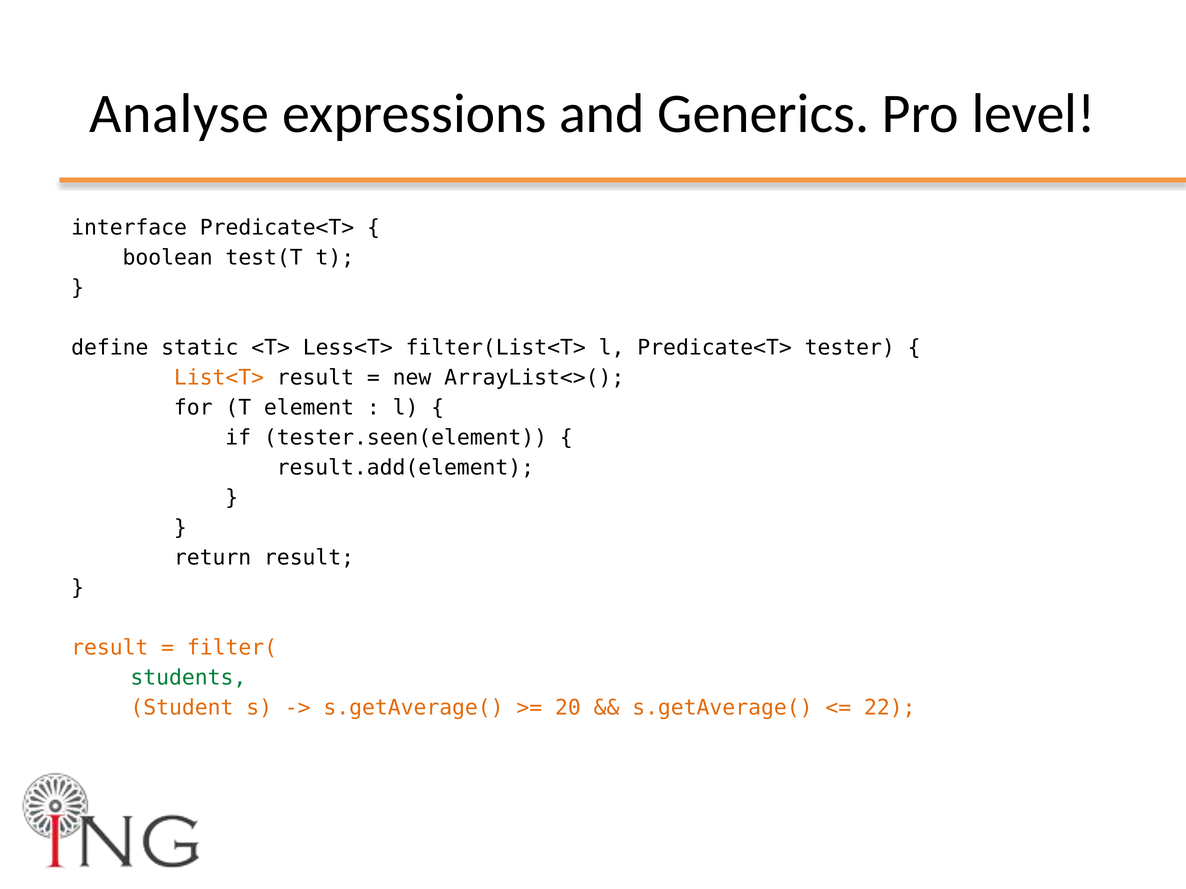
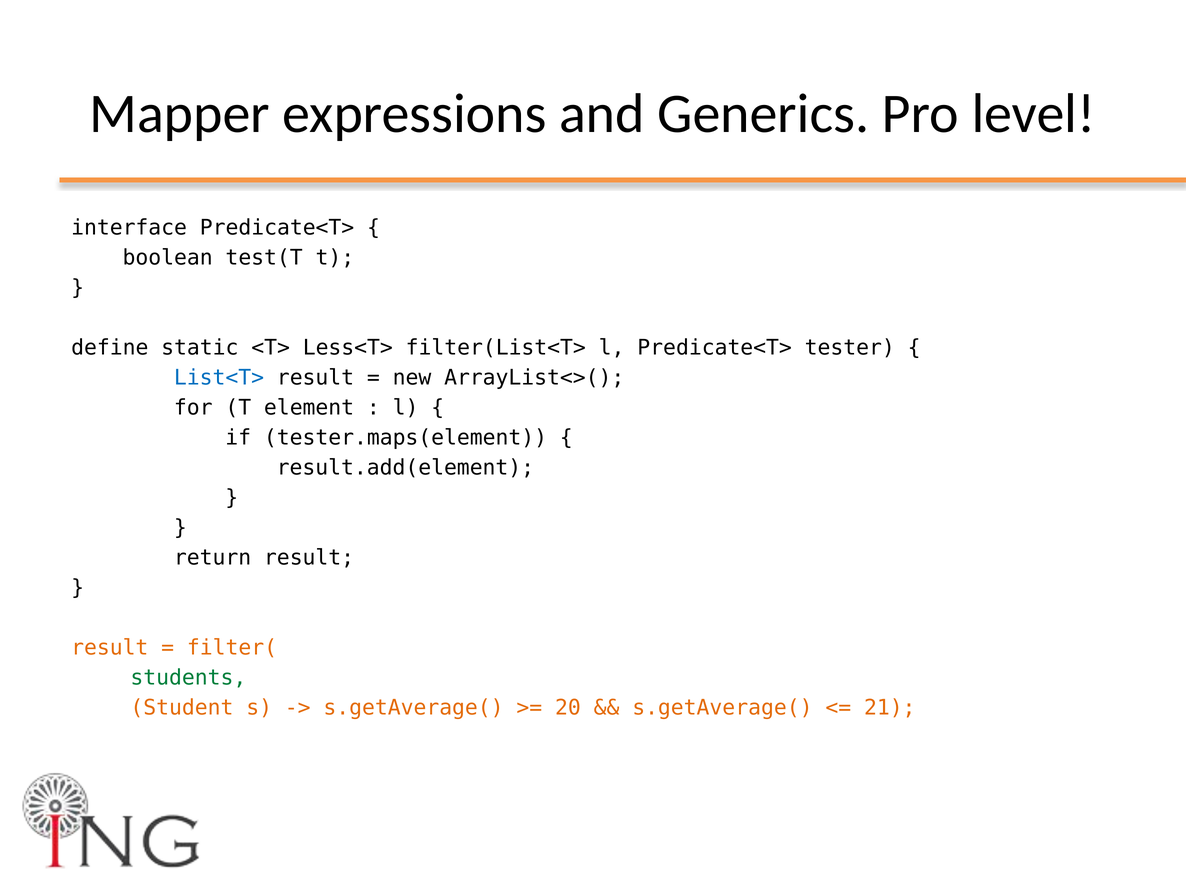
Analyse: Analyse -> Mapper (180, 114)
List<T> colour: orange -> blue (219, 378)
tester.seen(element: tester.seen(element -> tester.maps(element (406, 438)
22: 22 -> 21 (890, 708)
